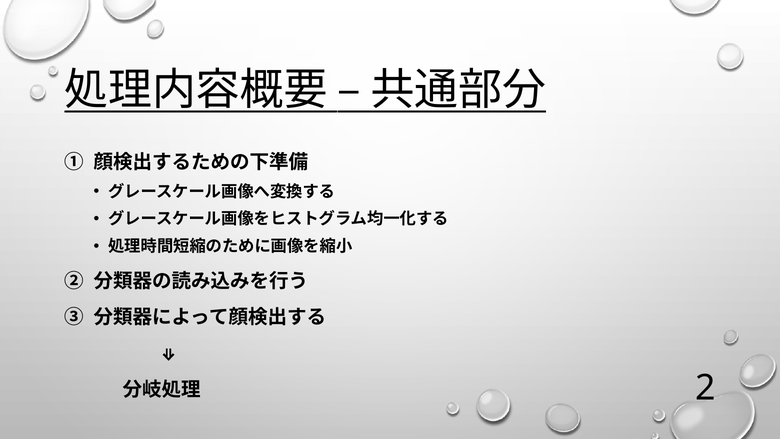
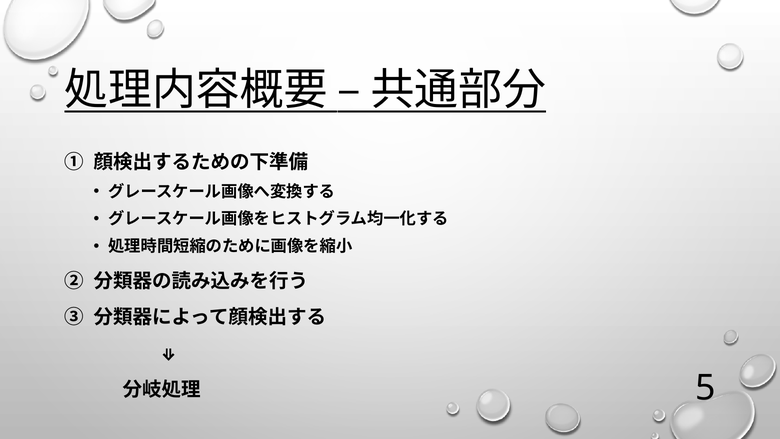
2: 2 -> 5 (706, 388)
